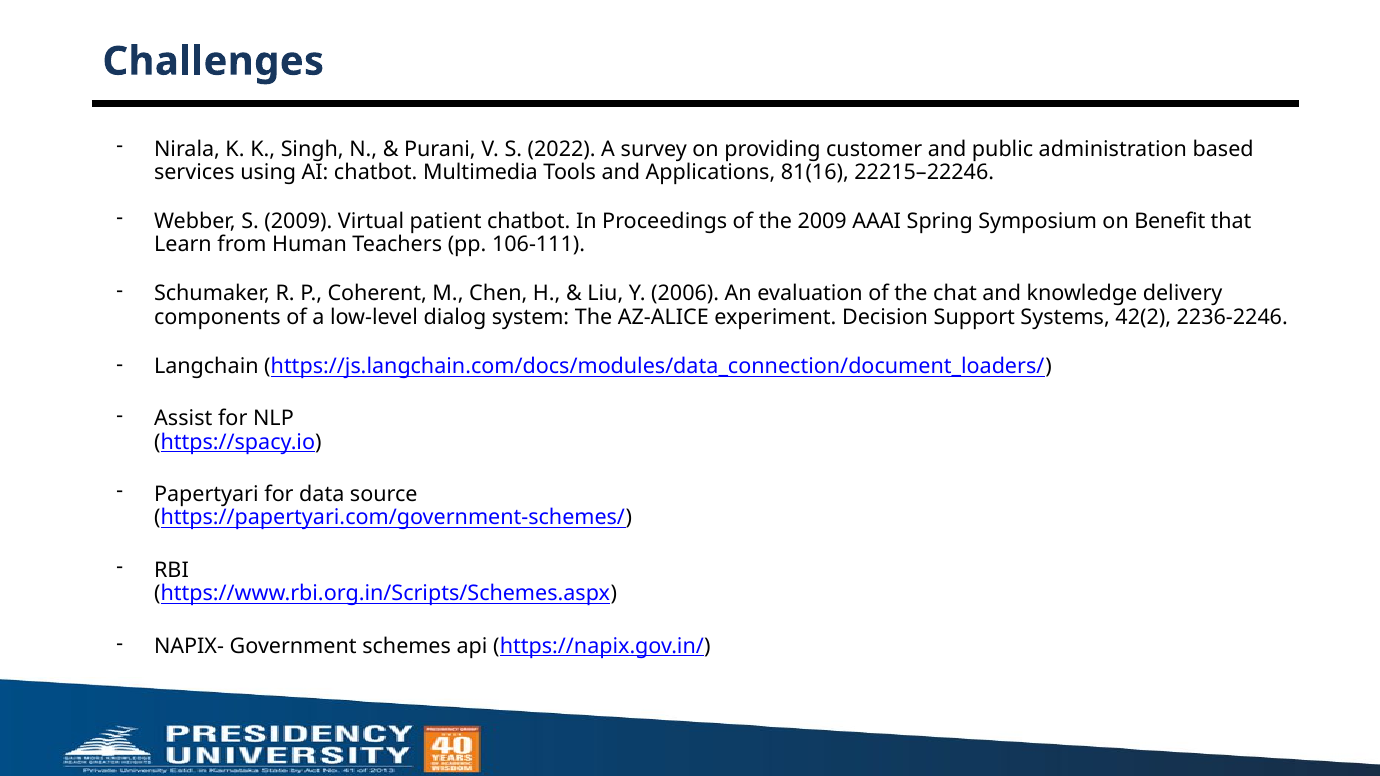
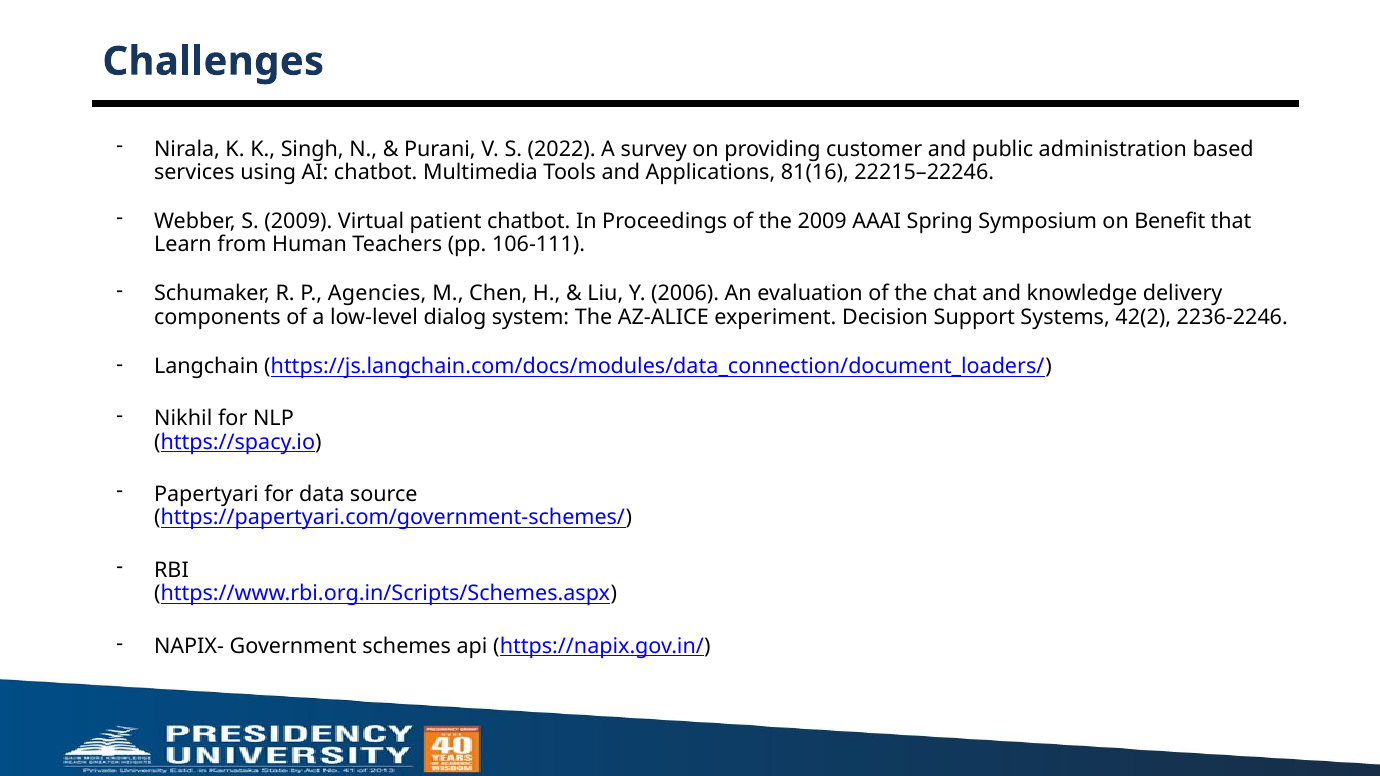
Coherent: Coherent -> Agencies (377, 294)
Assist: Assist -> Nikhil (183, 419)
